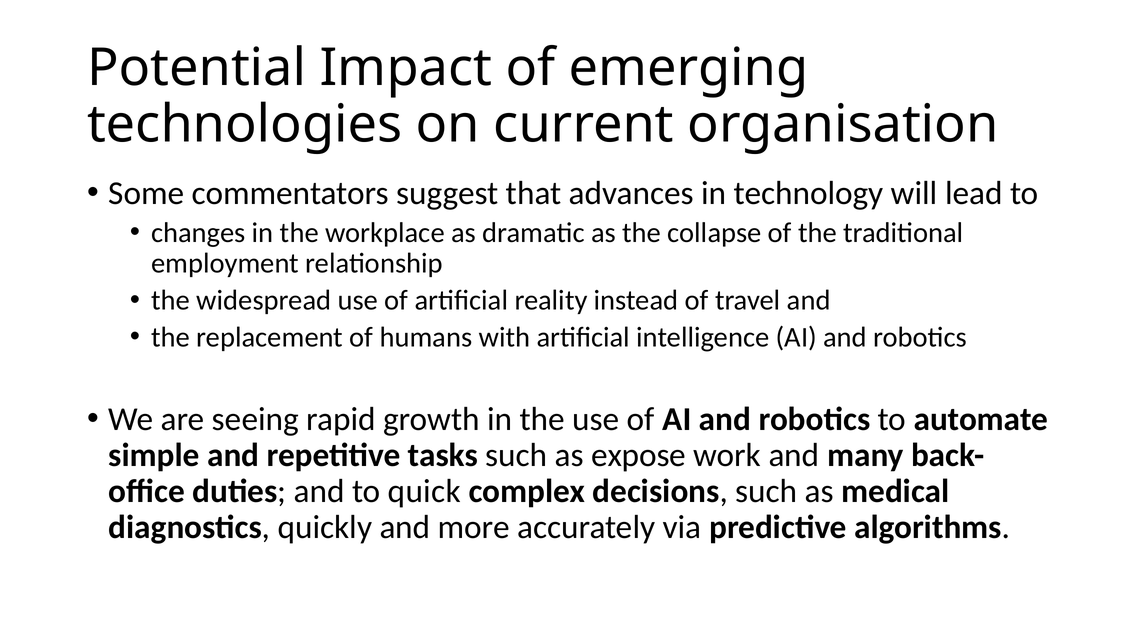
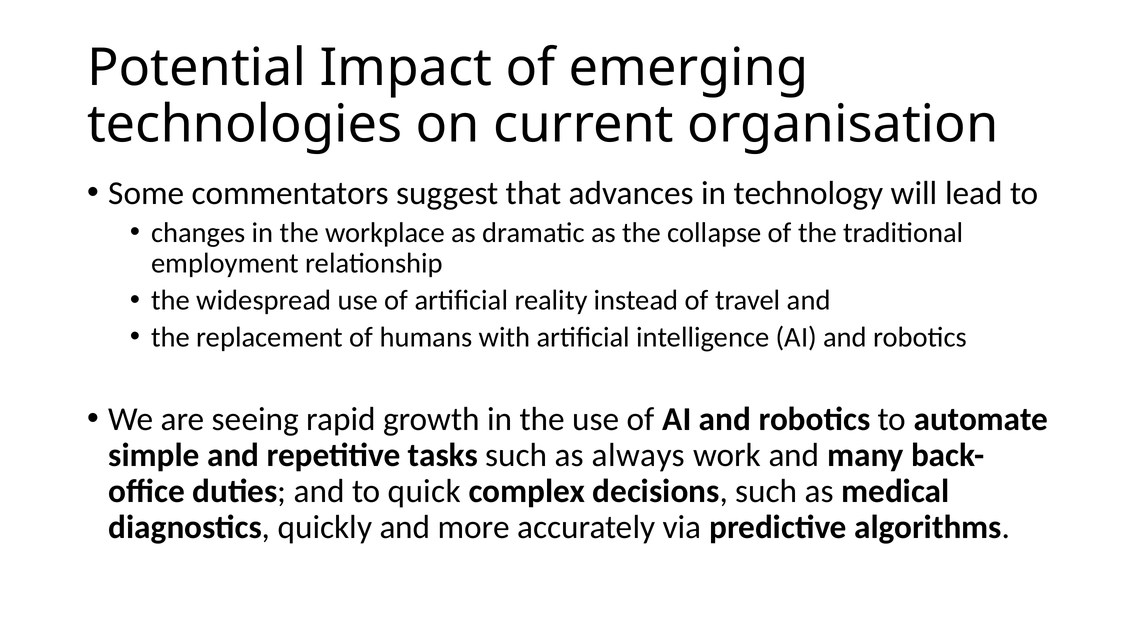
expose: expose -> always (638, 455)
